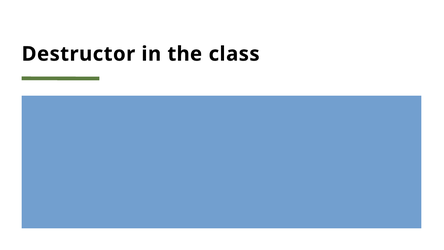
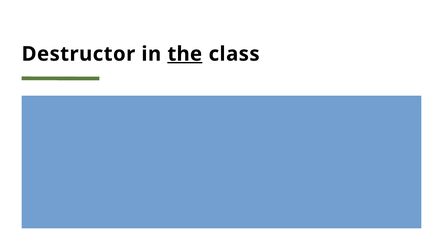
the underline: none -> present (185, 54)
